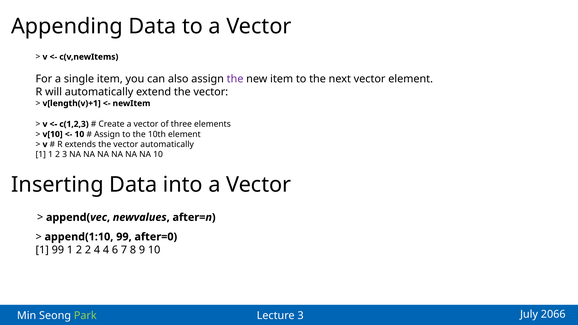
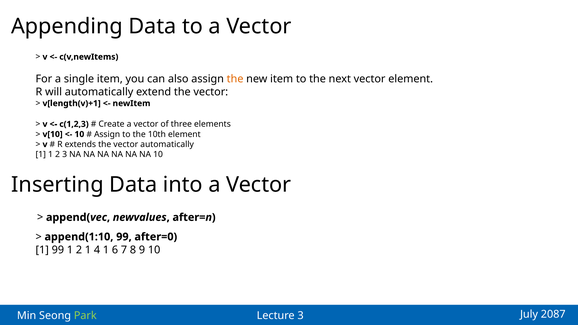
the colour: purple -> orange (235, 79)
2 2: 2 -> 1 (88, 250)
4 4: 4 -> 1 (106, 250)
2066: 2066 -> 2087 (553, 314)
